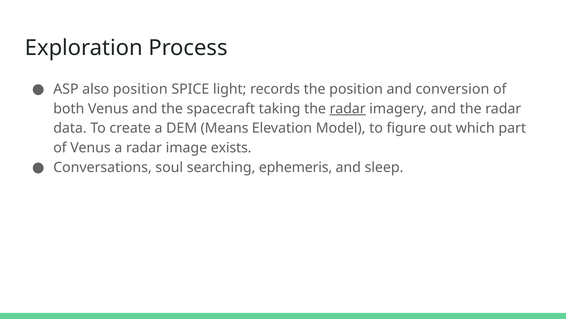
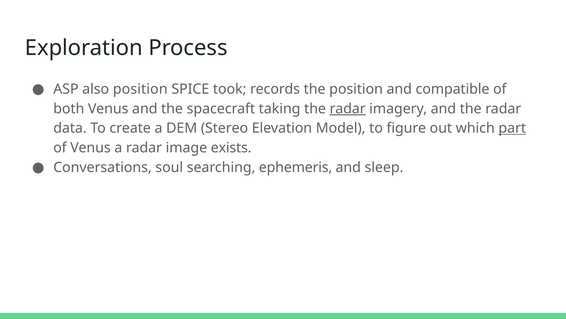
light: light -> took (230, 89)
conversion: conversion -> compatible (453, 89)
Means: Means -> Stereo (224, 128)
part underline: none -> present (512, 128)
